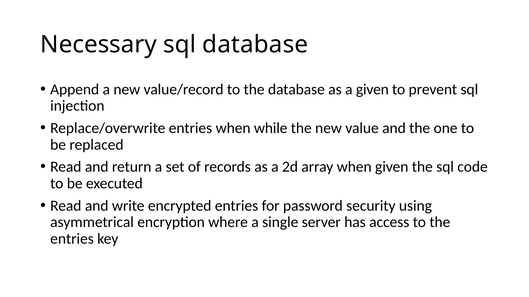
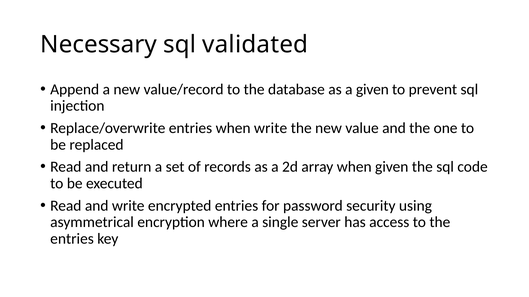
sql database: database -> validated (255, 44)
when while: while -> write (271, 128)
